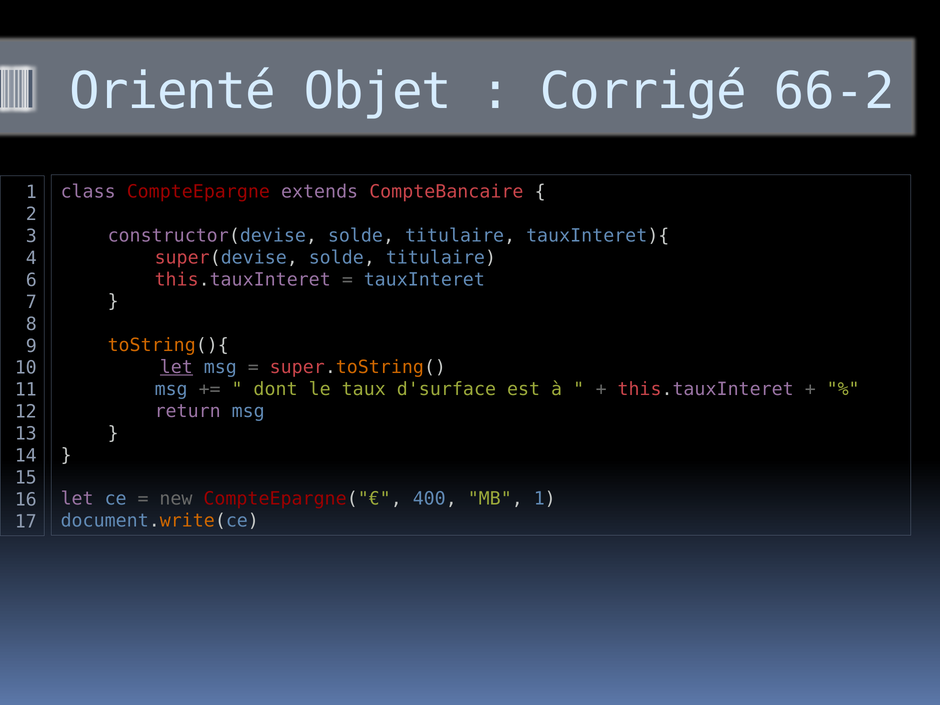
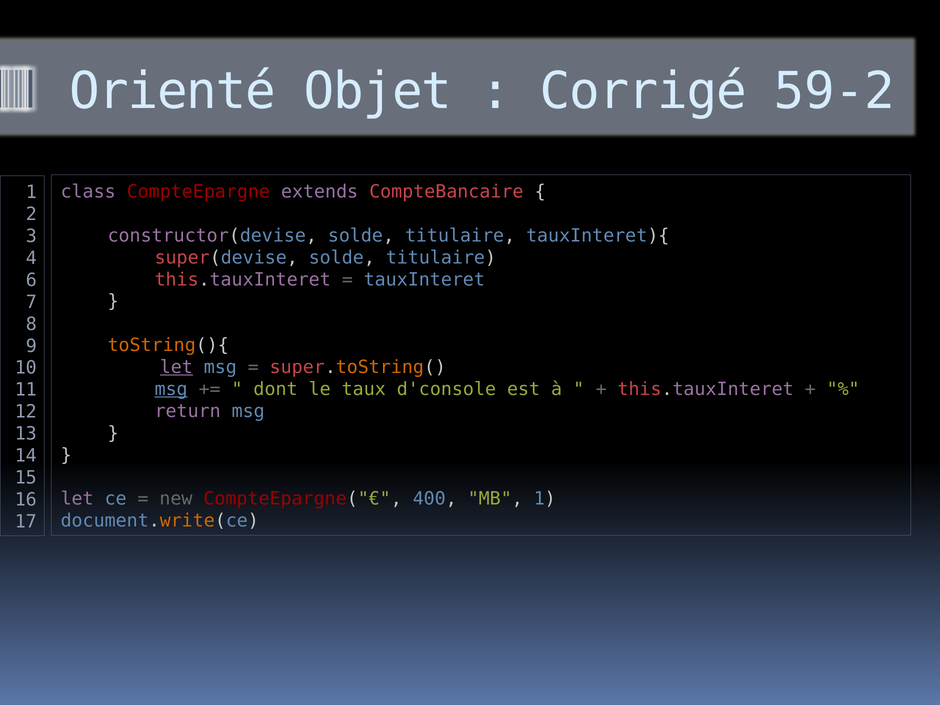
66-2: 66-2 -> 59-2 (834, 91)
msg underline: none -> present (171, 389)
d'surface: d'surface -> d'console (446, 389)
